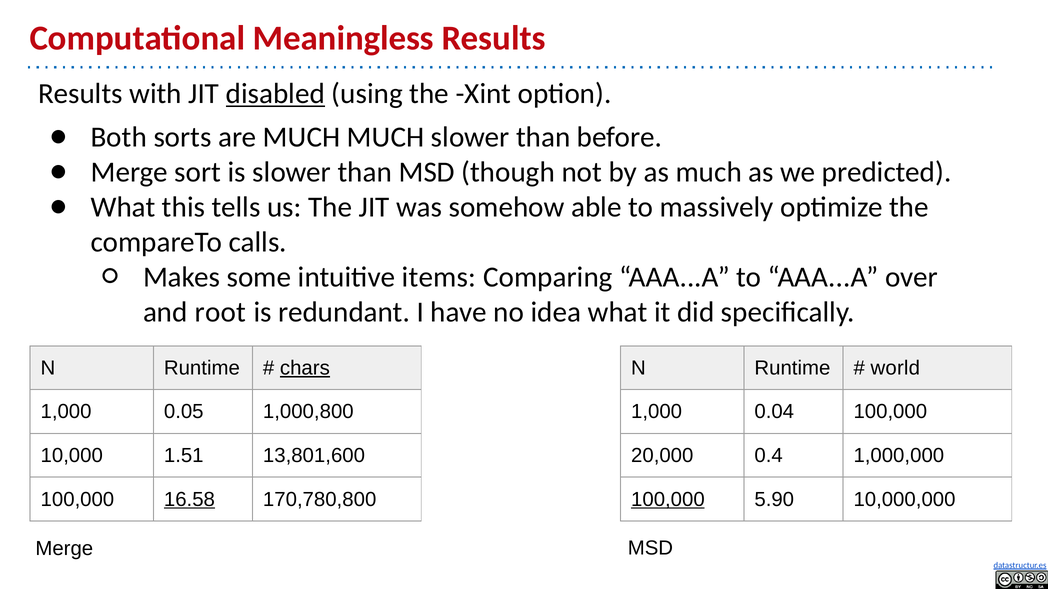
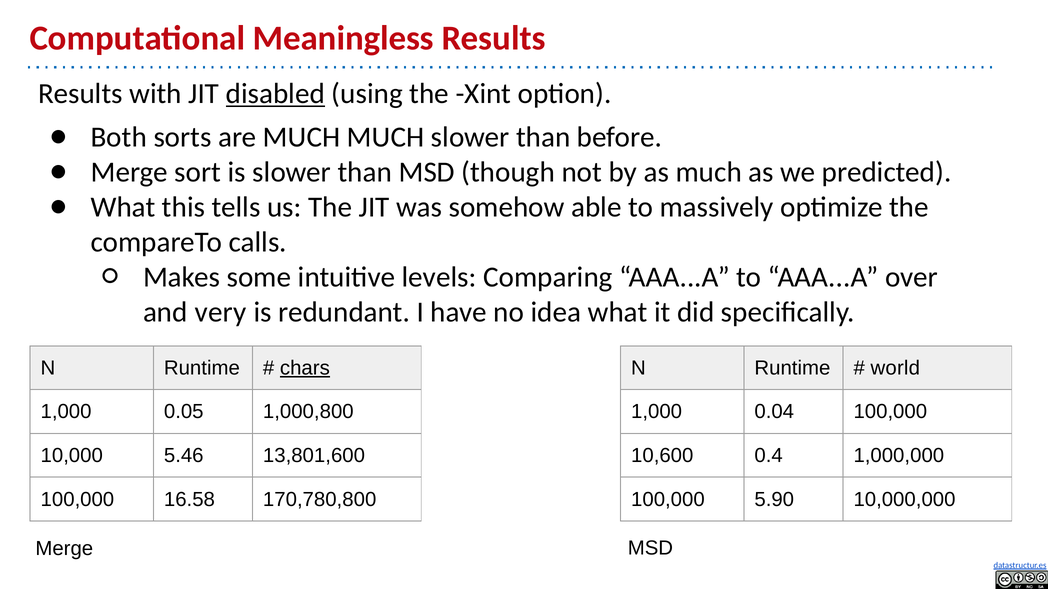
items: items -> levels (439, 277)
root: root -> very (220, 312)
1.51: 1.51 -> 5.46 (184, 456)
20,000: 20,000 -> 10,600 (662, 456)
16.58 underline: present -> none (189, 500)
100,000 underline: present -> none (668, 500)
